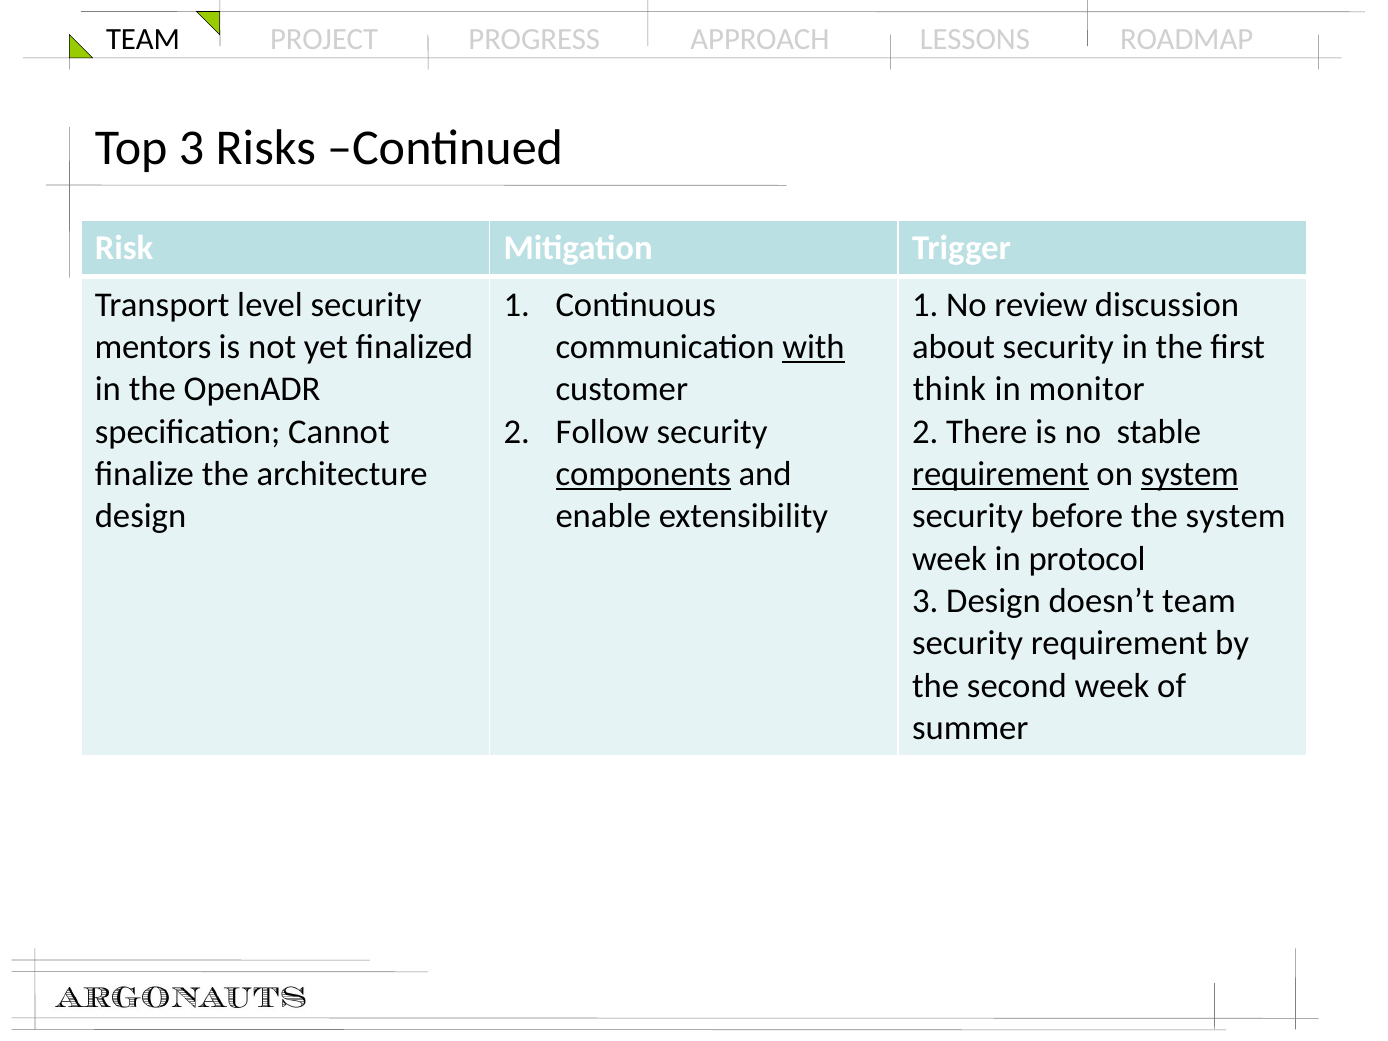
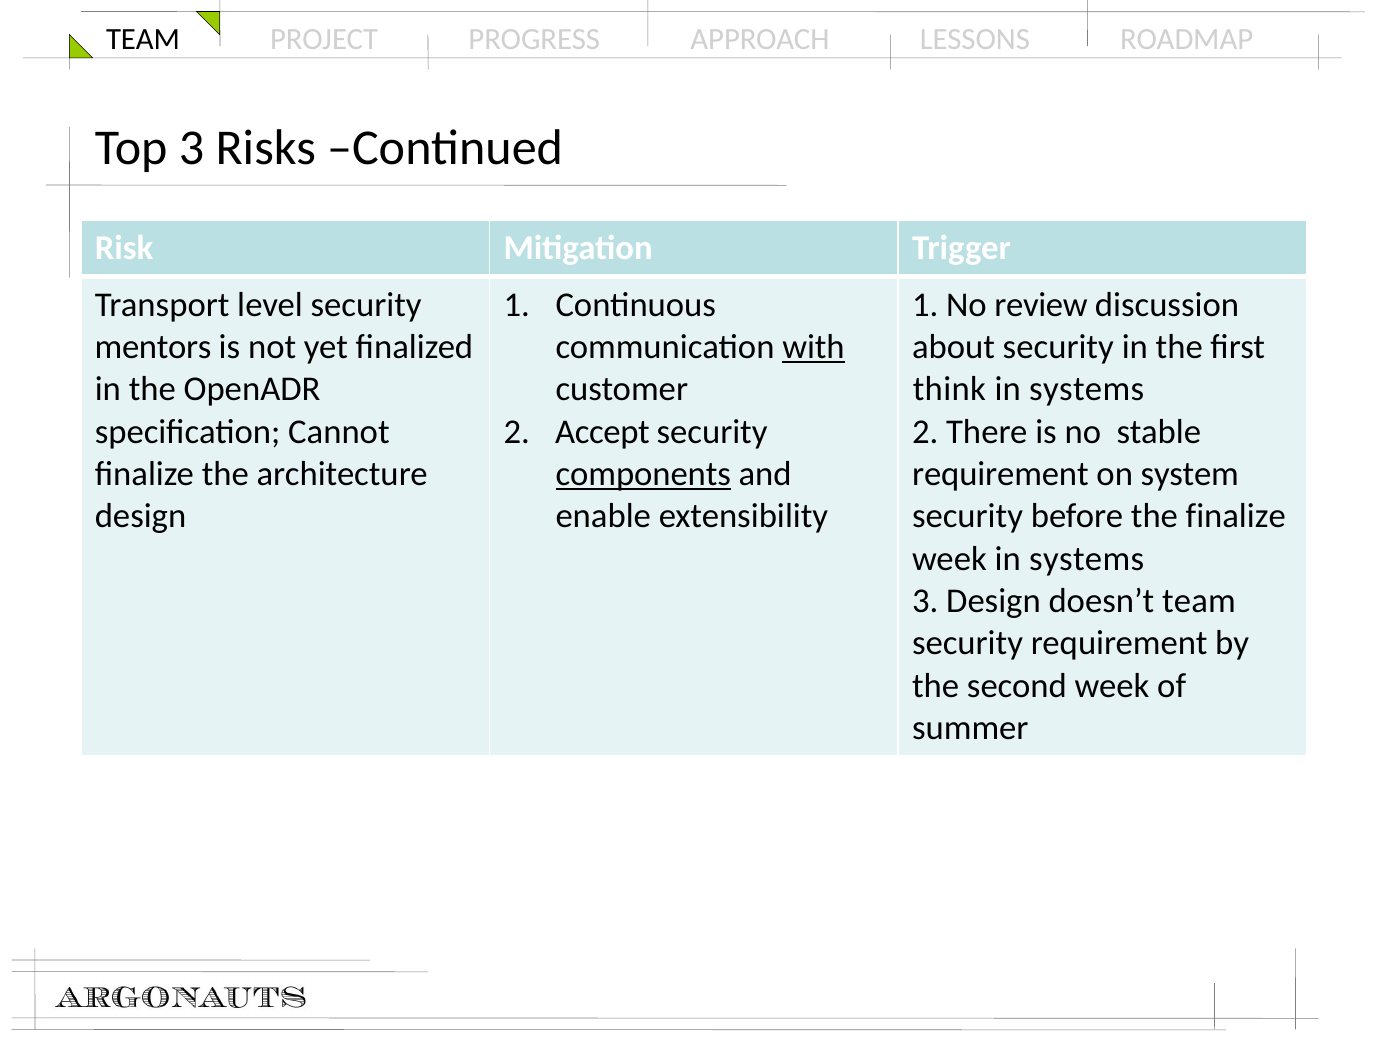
monitor: monitor -> systems (1087, 389)
Follow: Follow -> Accept (602, 432)
requirement underline: present -> none (1000, 474)
system underline: present -> none (1190, 474)
the system: system -> finalize (1236, 516)
week in protocol: protocol -> systems (1087, 559)
